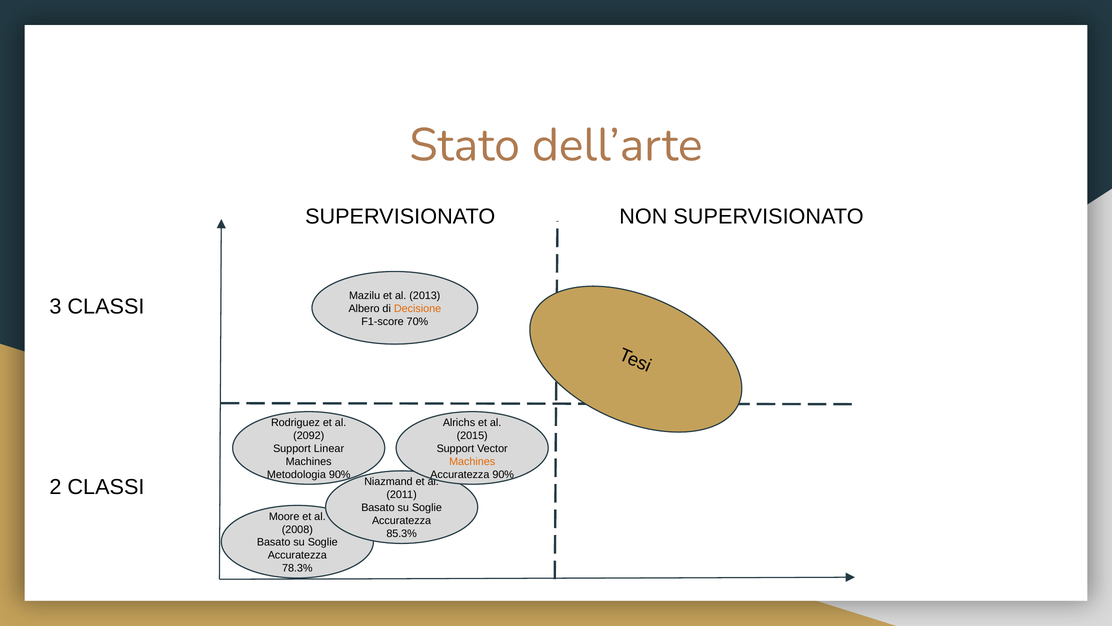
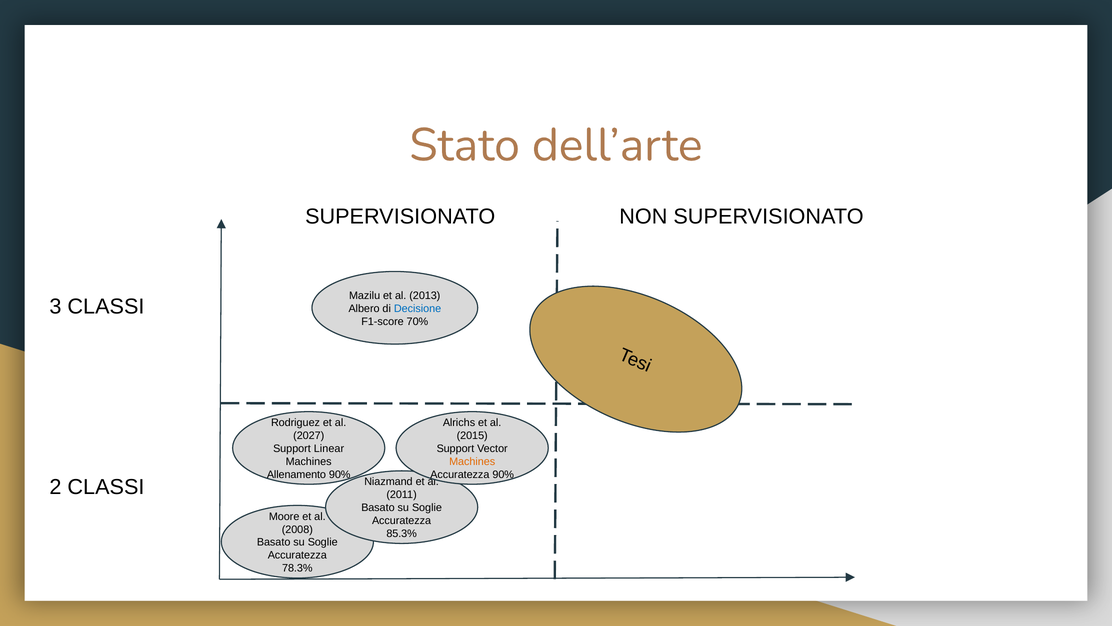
Decisione colour: orange -> blue (418, 308)
2092: 2092 -> 2027 (309, 435)
Metodologia: Metodologia -> Allenamento (296, 474)
